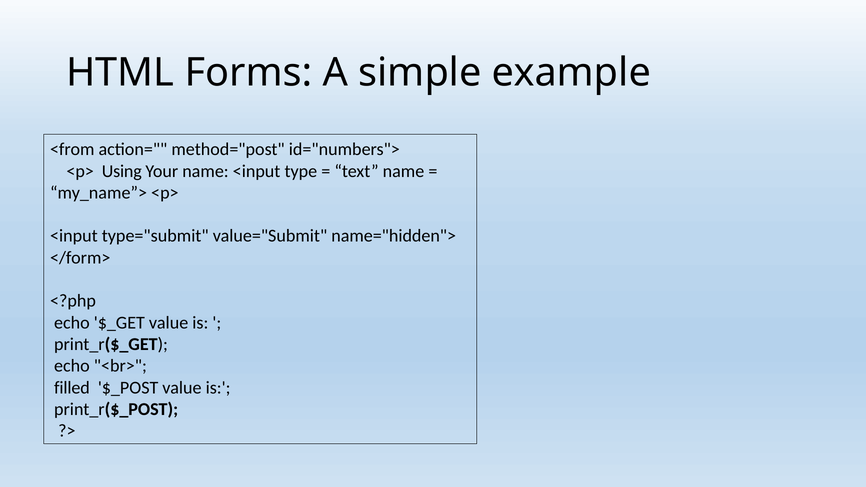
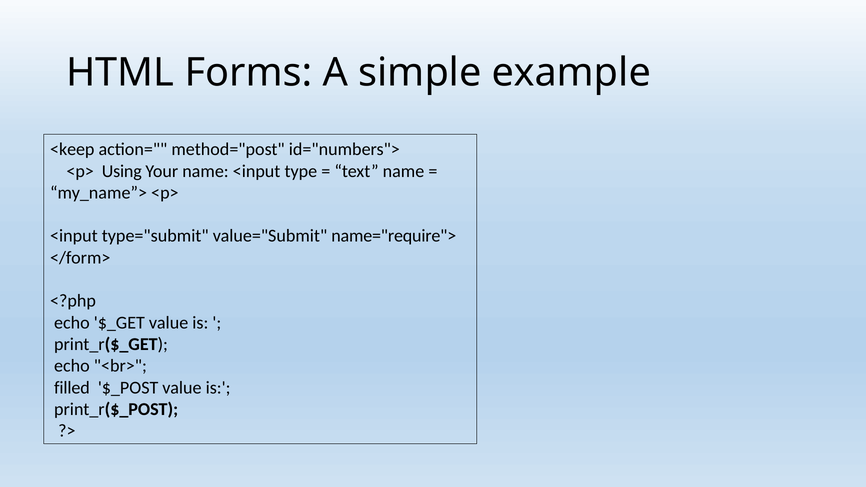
<from: <from -> <keep (72, 149)
name="hidden">: name="hidden"> -> name="require"> (394, 236)
